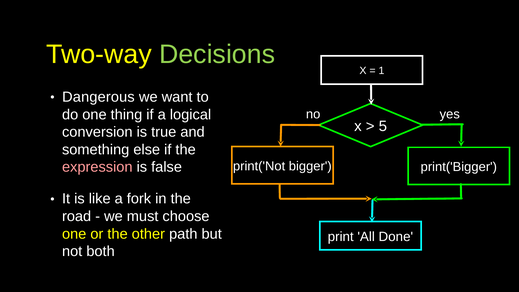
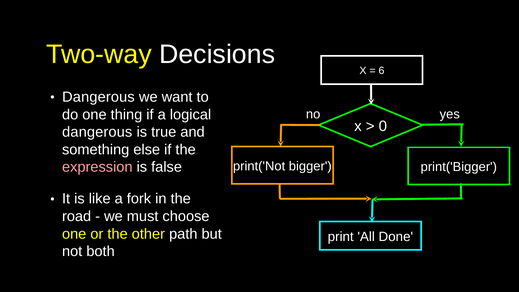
Decisions colour: light green -> white (217, 54)
1: 1 -> 6 (381, 71)
5: 5 -> 0 (383, 126)
conversion: conversion -> dangerous (97, 132)
